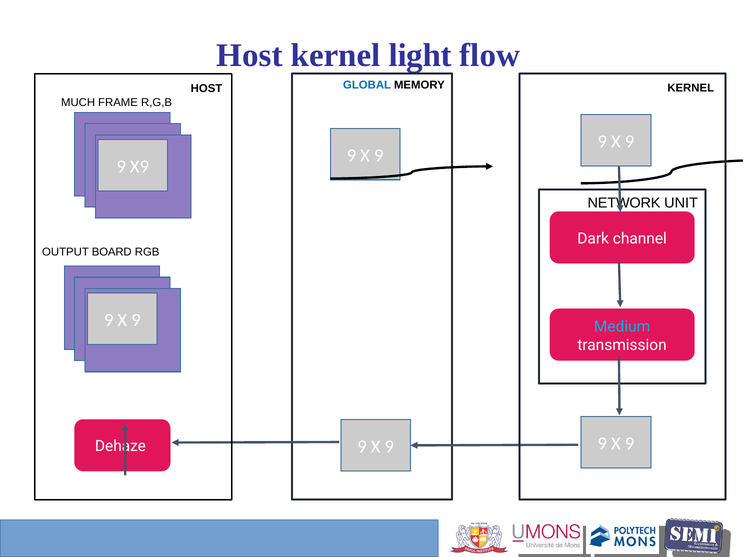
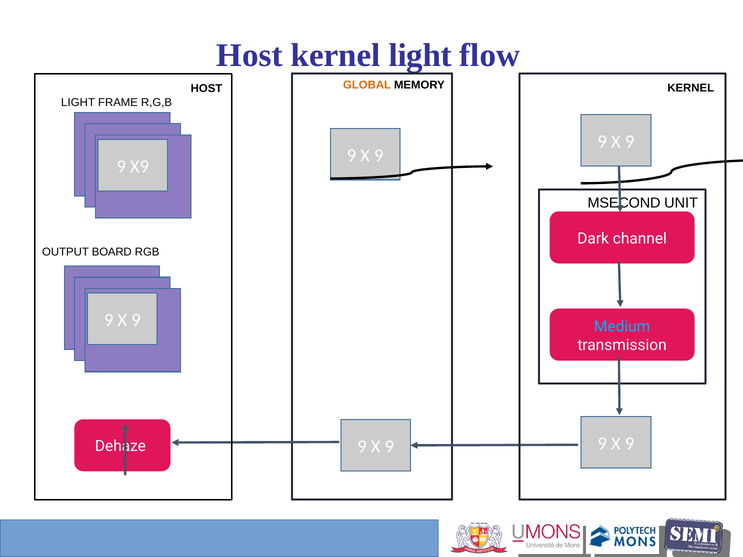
GLOBAL colour: blue -> orange (367, 85)
MUCH: MUCH -> LIGHT (78, 102)
NETWORK: NETWORK -> MSECOND (624, 203)
